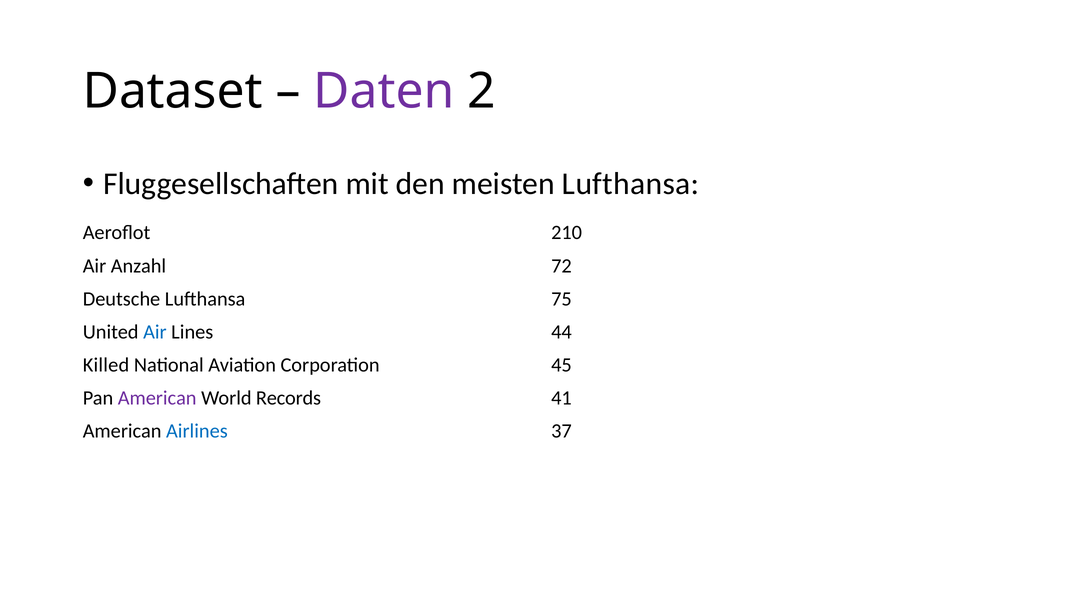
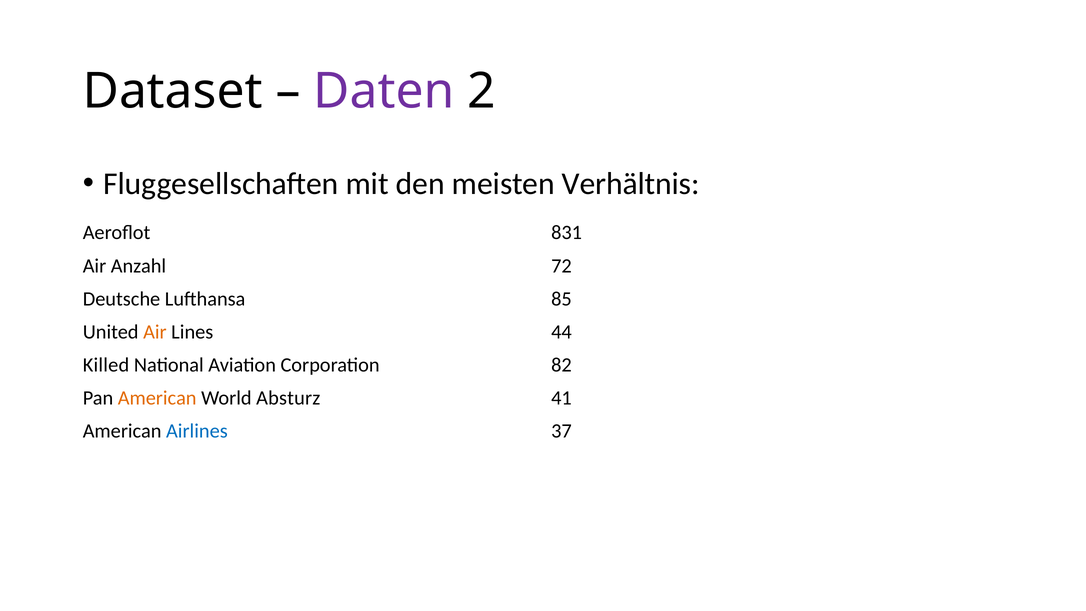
meisten Lufthansa: Lufthansa -> Verhältnis (631, 184)
210: 210 -> 831 (567, 233)
75: 75 -> 85 (561, 299)
Air colour: blue -> orange (155, 332)
45: 45 -> 82 (561, 365)
American colour: purple -> orange (157, 398)
Records: Records -> Absturz (288, 398)
